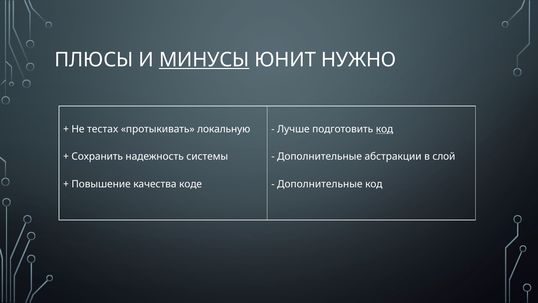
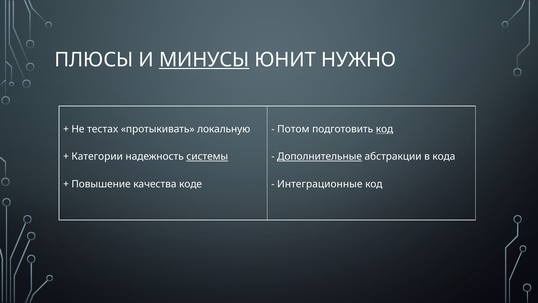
Лучше: Лучше -> Потом (293, 129)
Сохранить: Сохранить -> Категории (97, 156)
системы underline: none -> present (207, 156)
Дополнительные underline: none -> present (320, 156)
слой: слой -> кода (444, 156)
Дополнительные: Дополнительные -> Интеграционные (320, 184)
